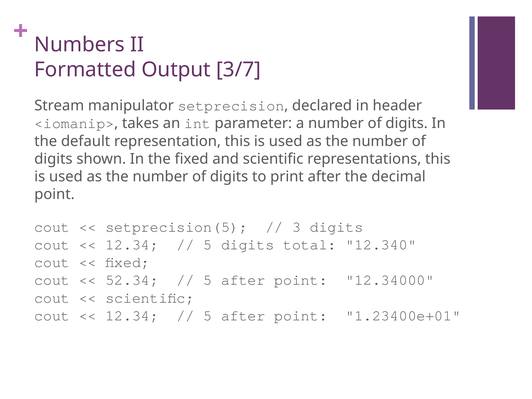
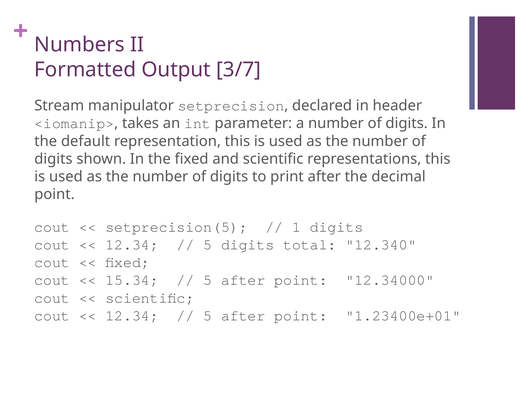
3: 3 -> 1 (297, 227)
52.34: 52.34 -> 15.34 (132, 280)
